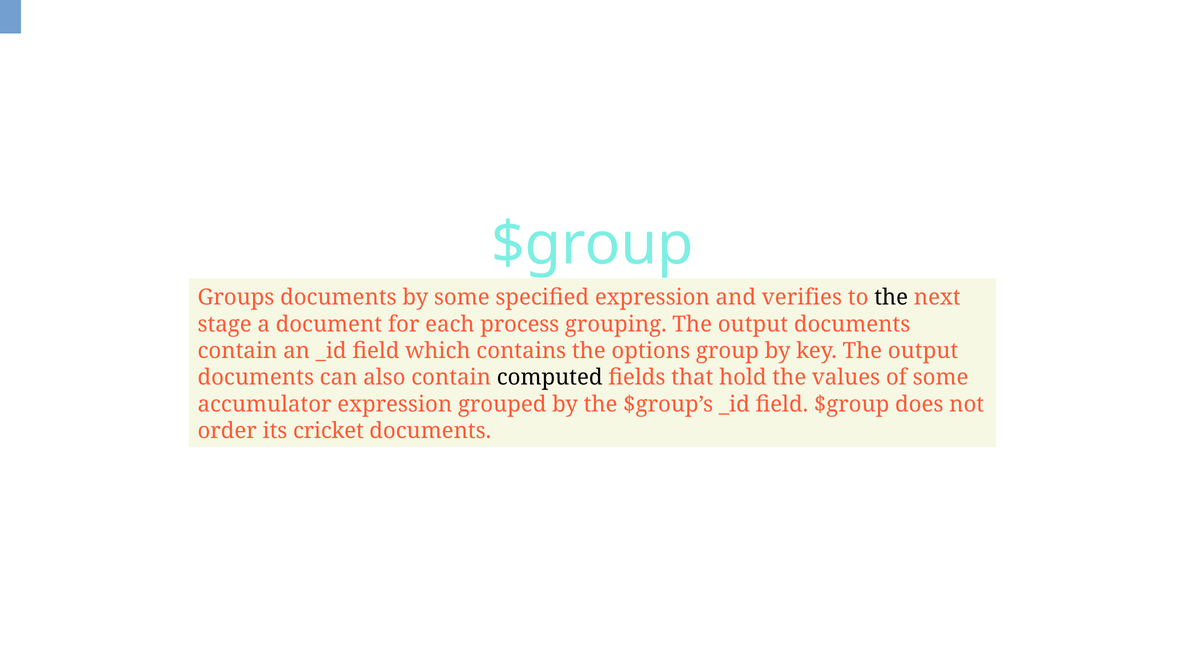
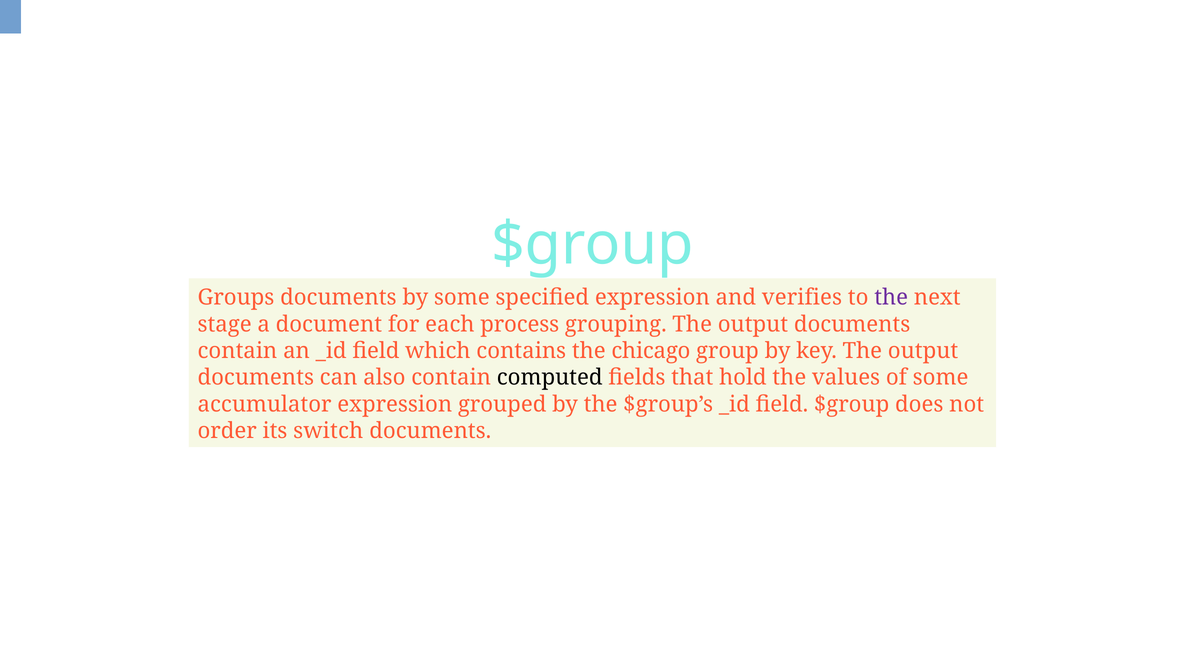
the colour: black -> purple (891, 297)
options: options -> chicago (651, 351)
cricket: cricket -> switch (328, 431)
